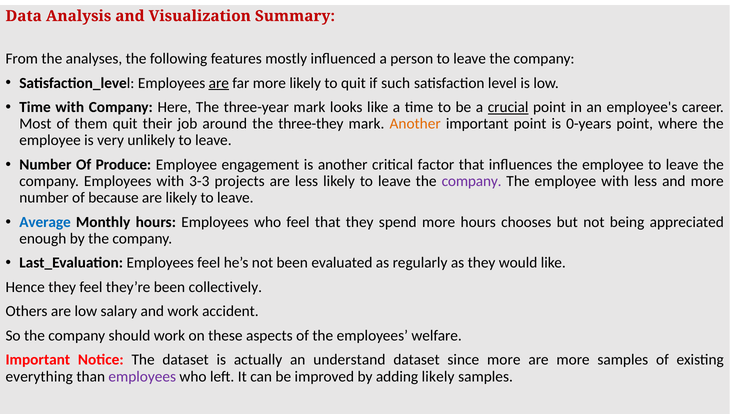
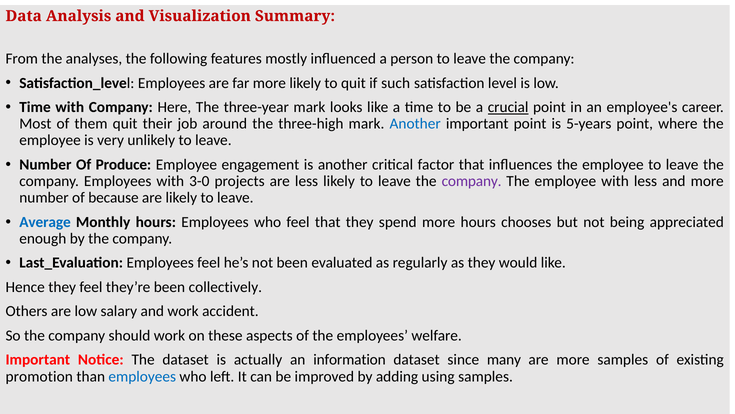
are underline: present -> none (219, 83)
three-they: three-they -> three-high (311, 124)
Another colour: orange -> blue (415, 124)
0-years: 0-years -> 5-years (589, 124)
3-3: 3-3 -> 3-0 (199, 181)
understand: understand -> information (350, 359)
since more: more -> many (504, 359)
everything: everything -> promotion (39, 376)
employees colour: purple -> blue (142, 376)
adding likely: likely -> using (438, 376)
